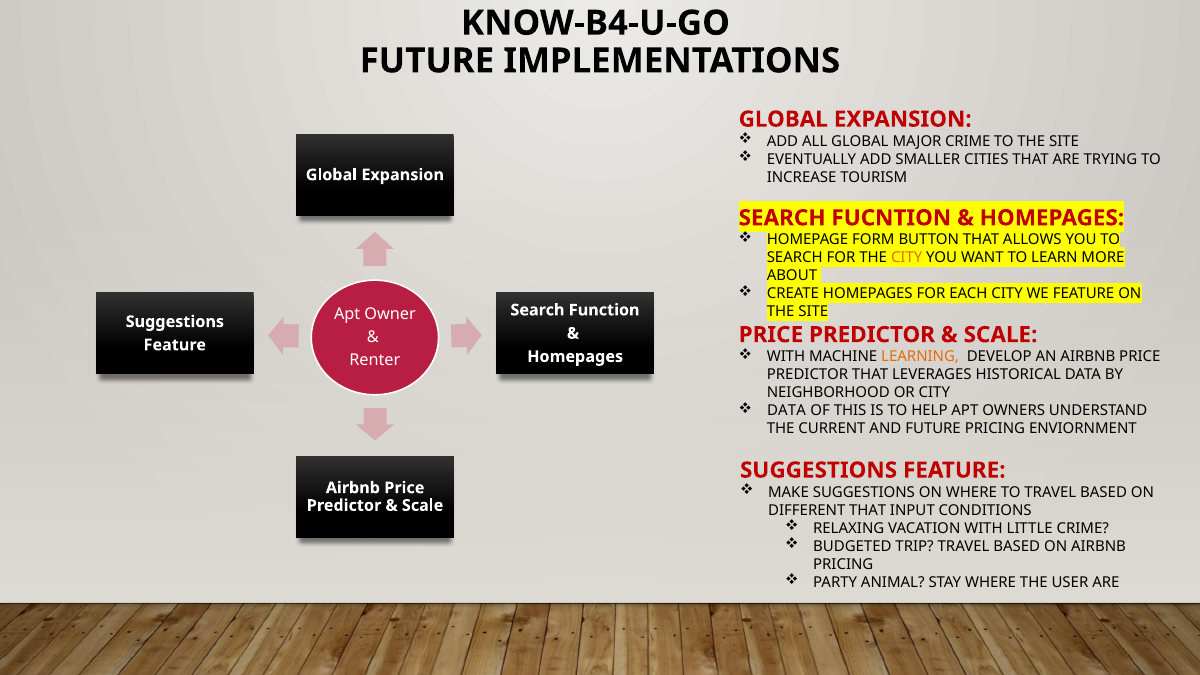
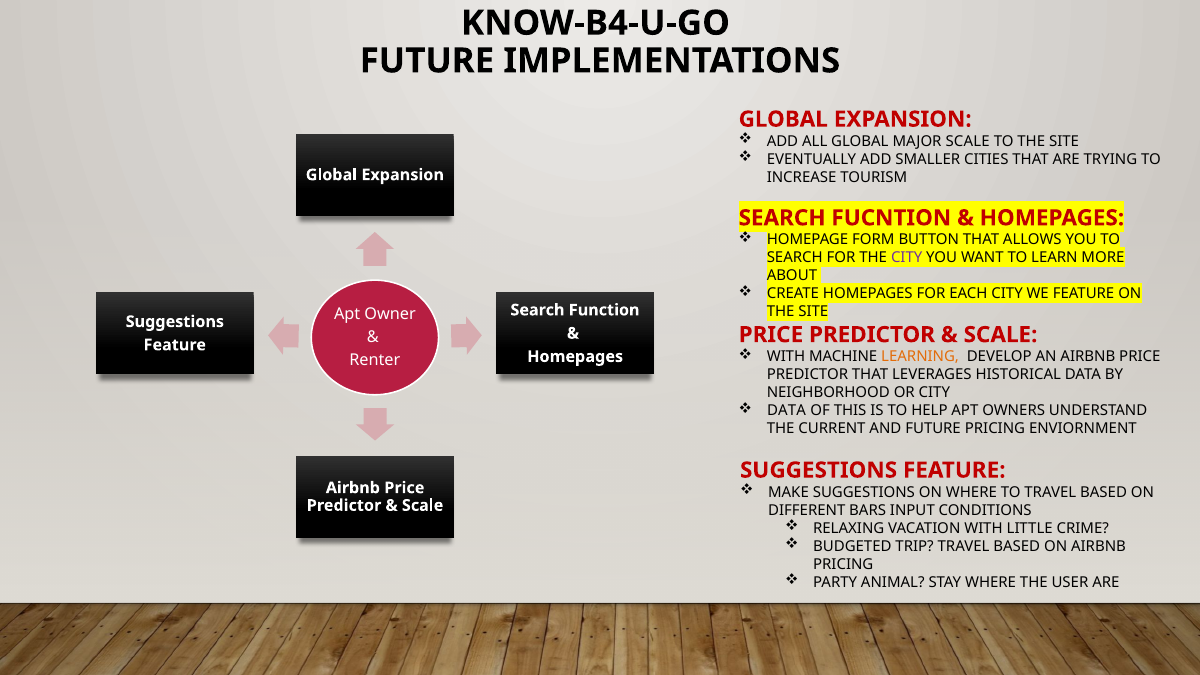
MAJOR CRIME: CRIME -> SCALE (968, 141)
CITY colour: orange -> purple (907, 258)
DIFFERENT THAT: THAT -> BARS (868, 510)
